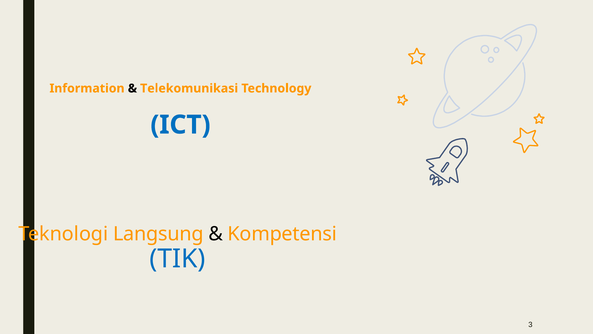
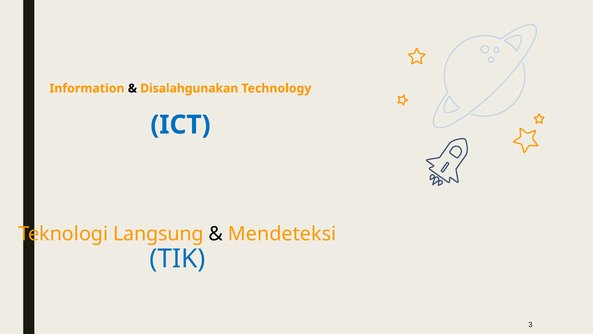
Telekomunikasi: Telekomunikasi -> Disalahgunakan (189, 88)
Kompetensi: Kompetensi -> Mendeteksi (282, 234)
